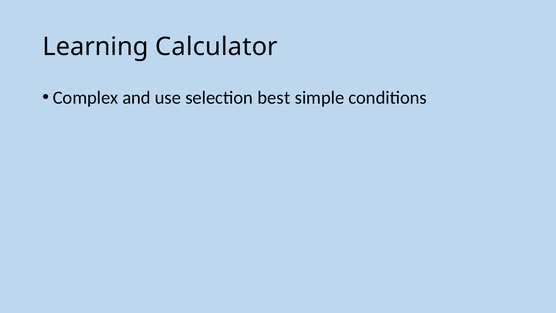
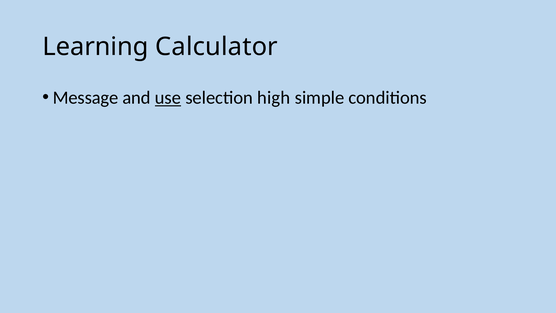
Complex: Complex -> Message (86, 98)
use underline: none -> present (168, 98)
best: best -> high (274, 98)
